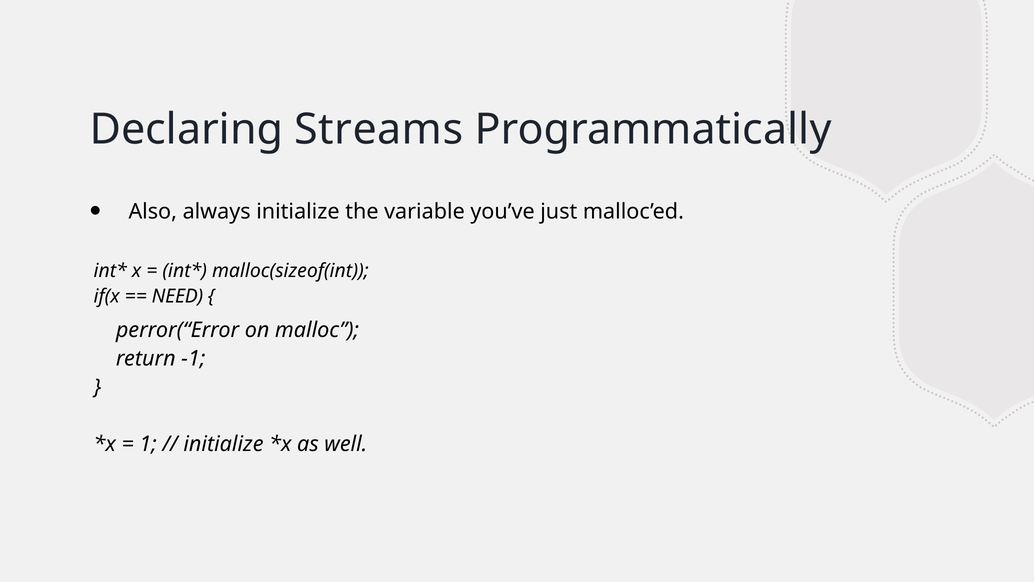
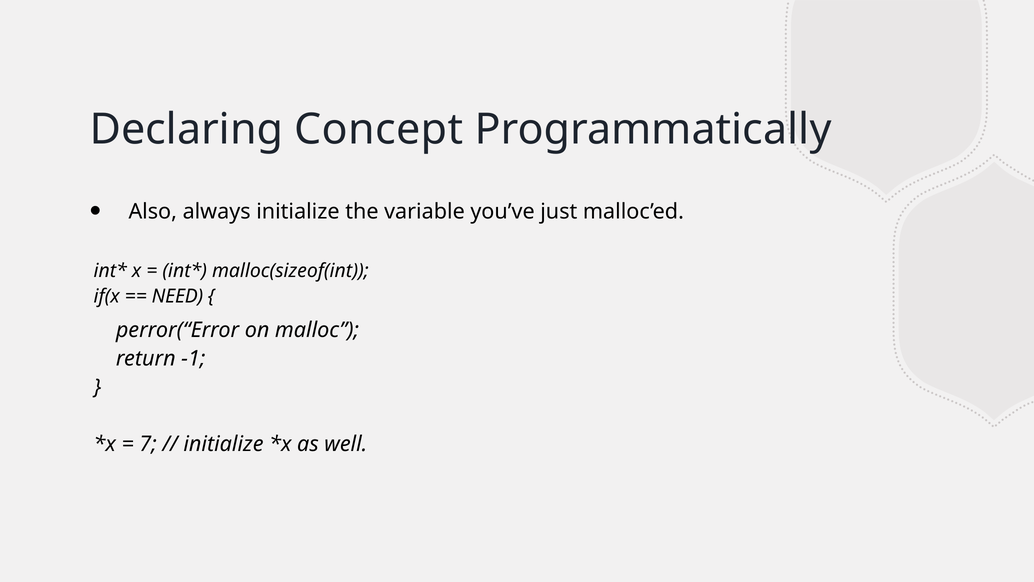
Streams: Streams -> Concept (379, 130)
1: 1 -> 7 (148, 444)
